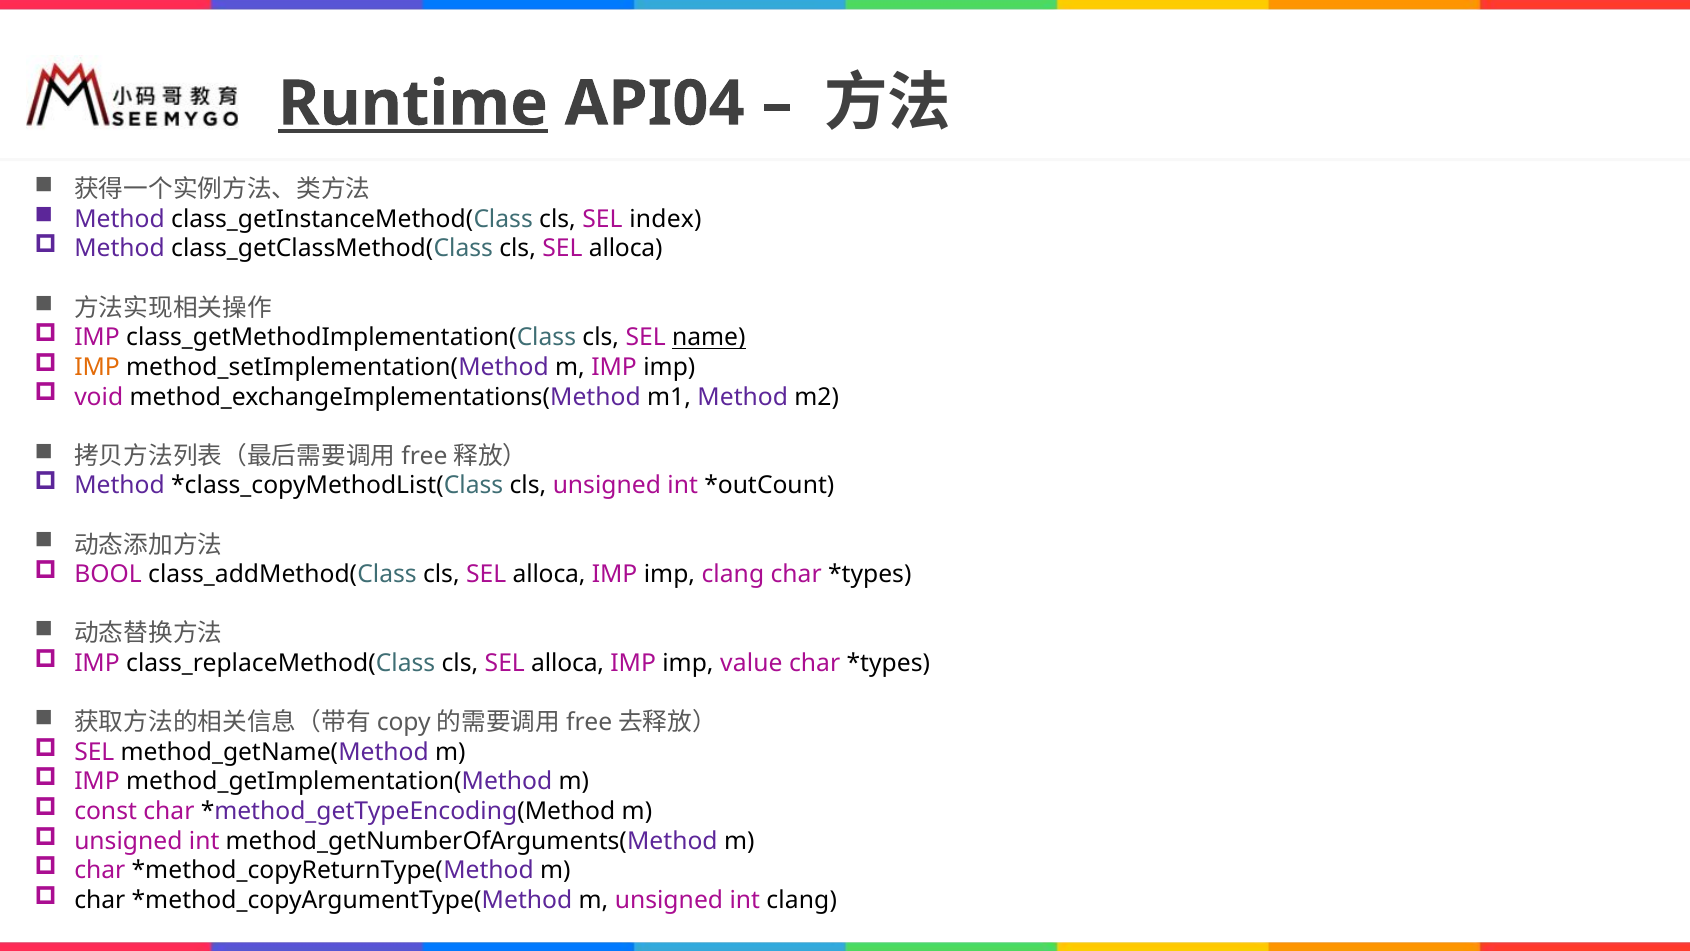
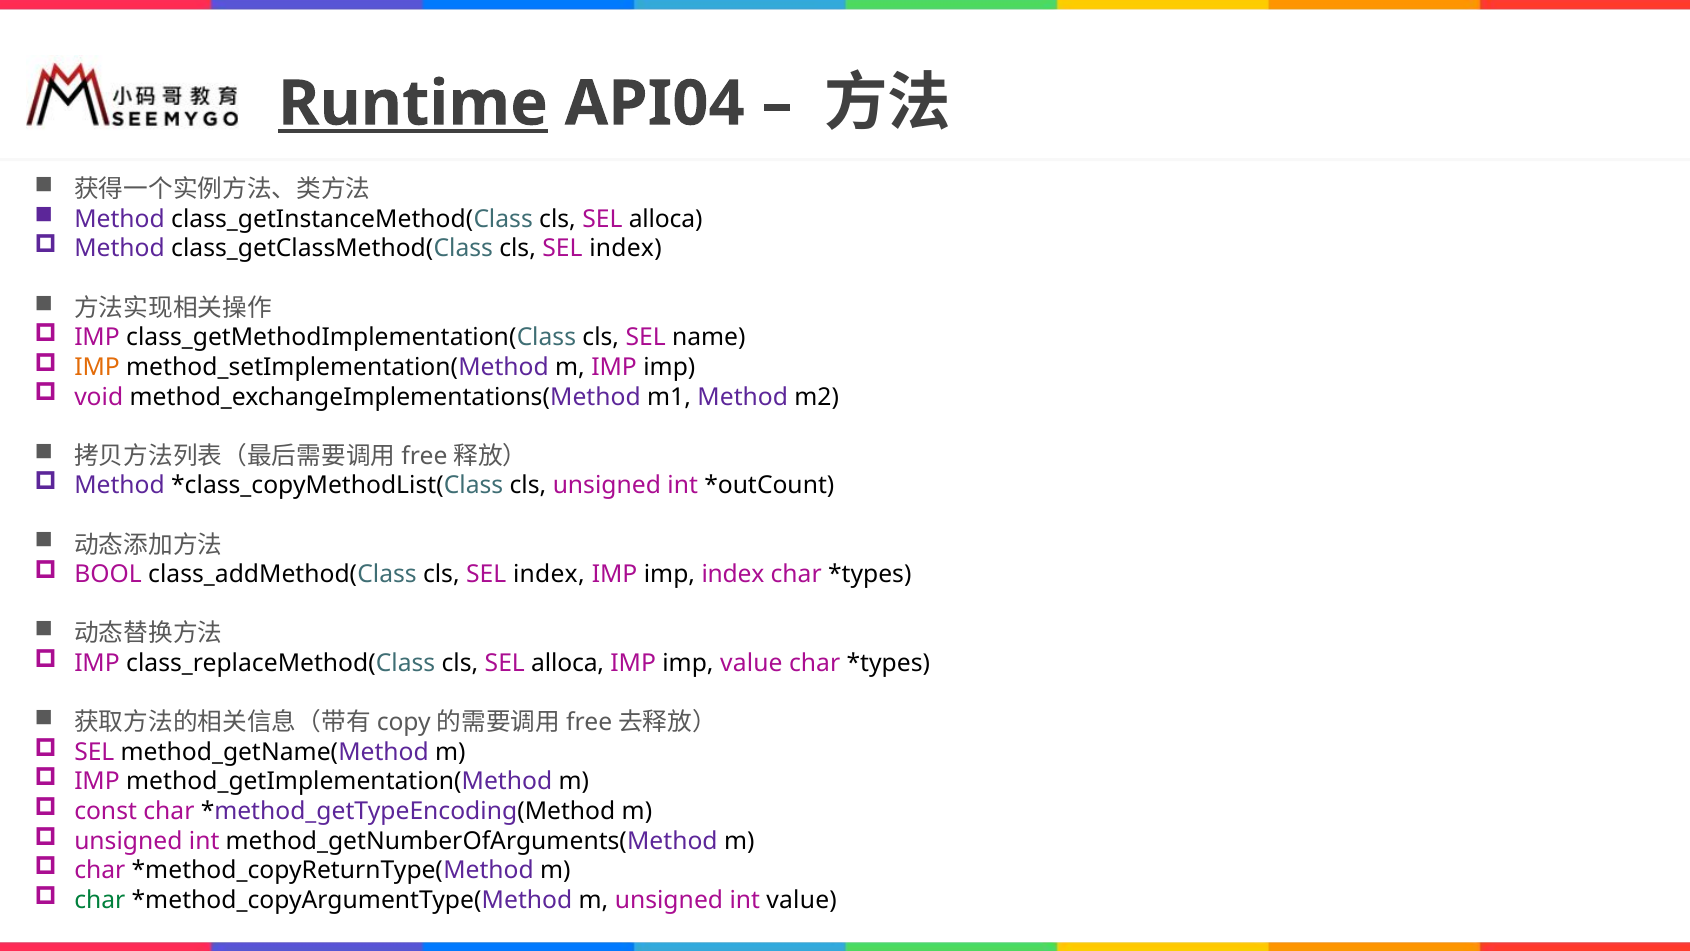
class_getInstanceMethod(Class cls SEL index: index -> alloca (666, 219)
class_getClassMethod(Class cls SEL alloca: alloca -> index (626, 249)
name underline: present -> none (709, 338)
class_addMethod(Class cls SEL alloca: alloca -> index (549, 574)
imp clang: clang -> index (733, 574)
char colour: black -> green (100, 900)
int clang: clang -> value (802, 900)
